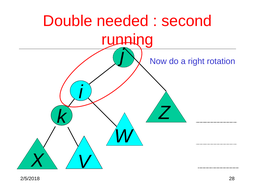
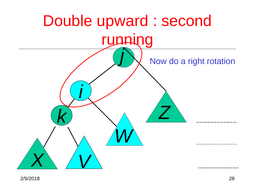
needed: needed -> upward (123, 21)
